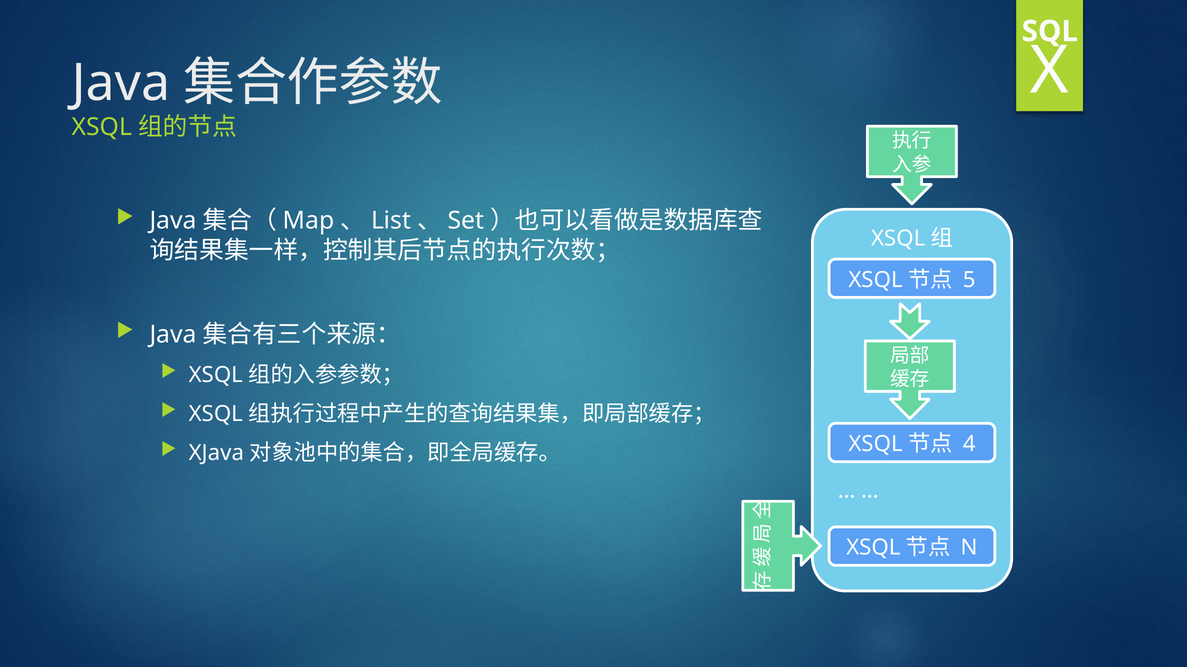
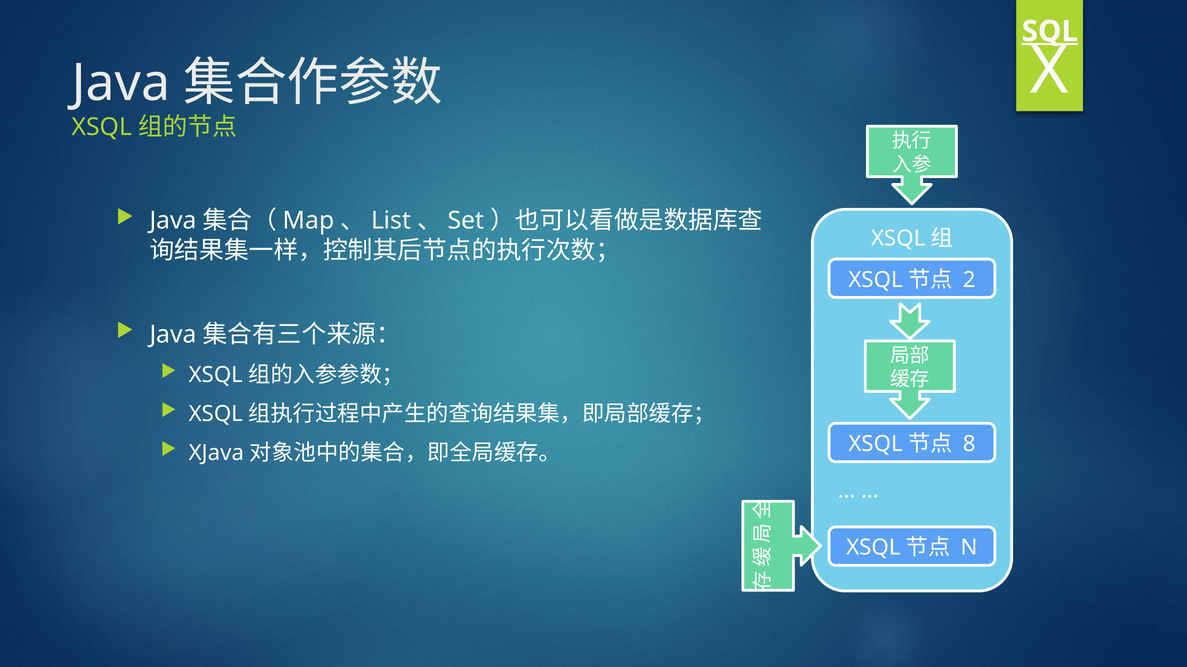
SQL underline: none -> present (1050, 31)
5: 5 -> 2 (969, 280)
4: 4 -> 8 (969, 445)
